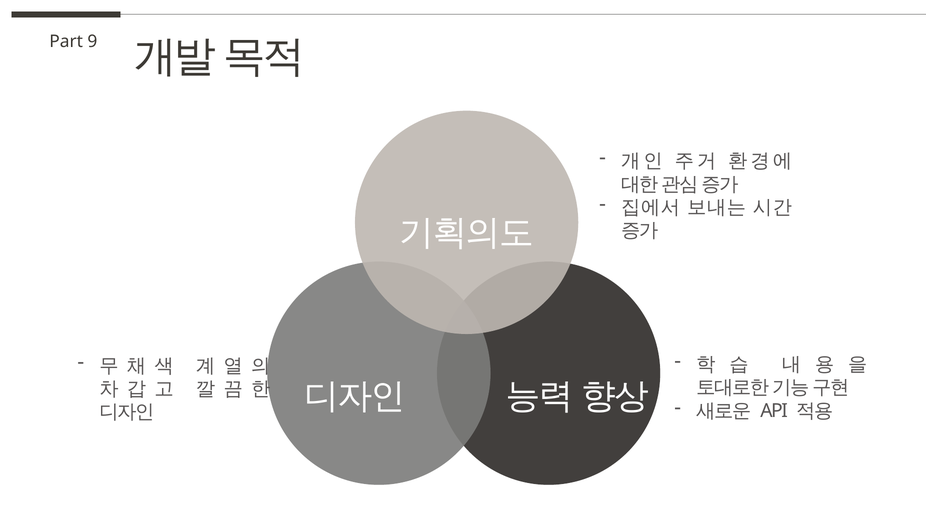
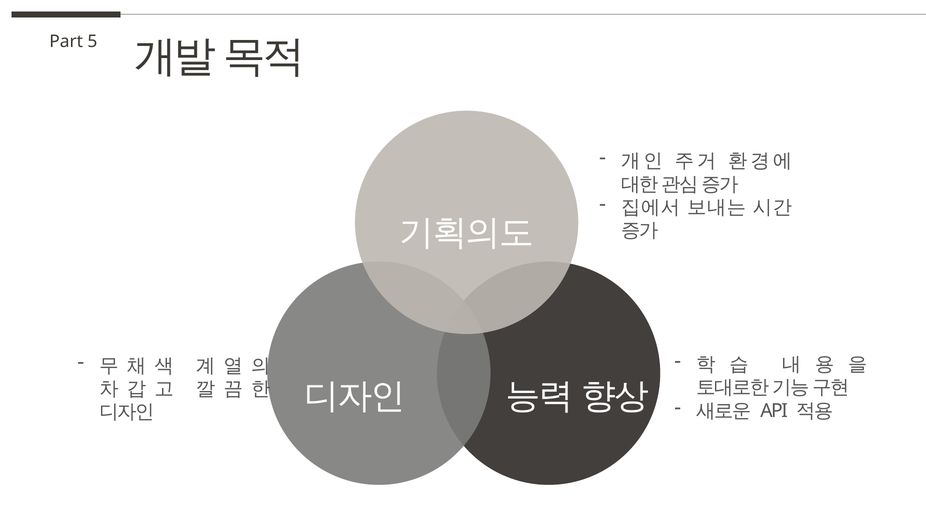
9: 9 -> 5 (92, 41)
